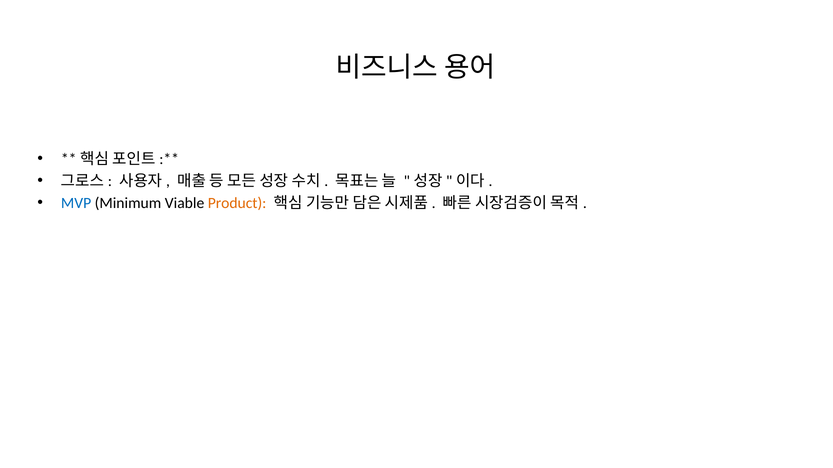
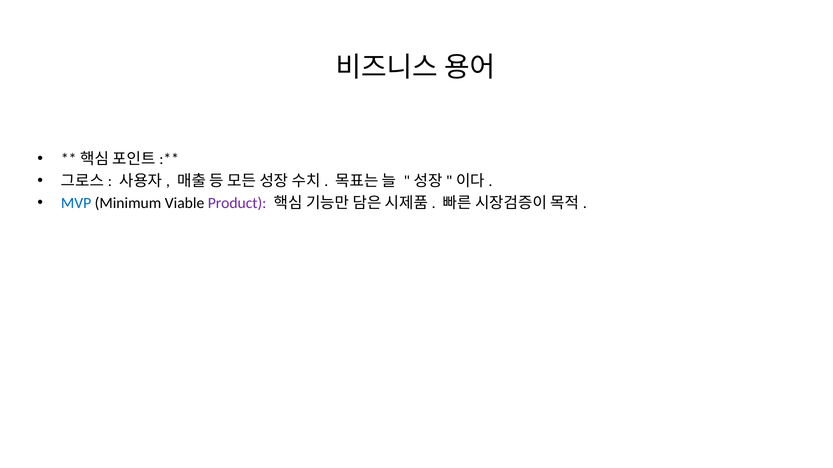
Product colour: orange -> purple (237, 203)
